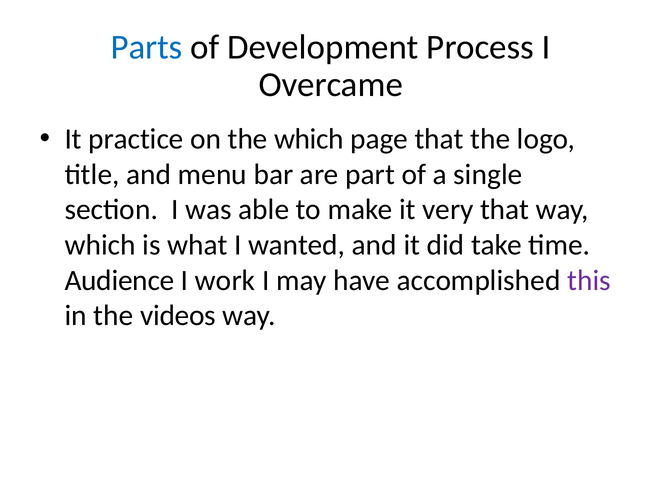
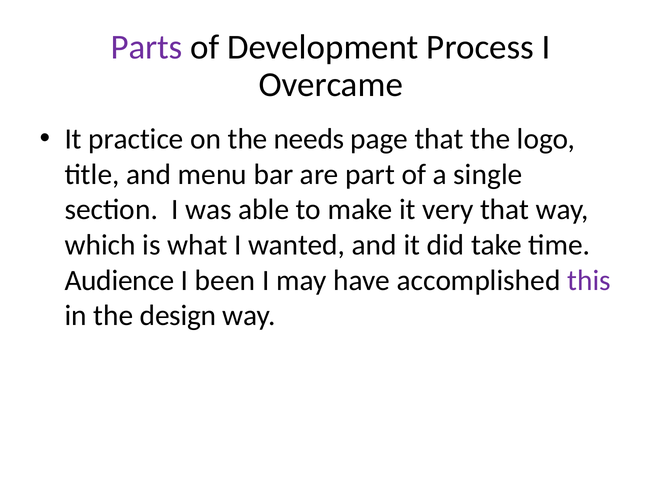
Parts colour: blue -> purple (147, 47)
the which: which -> needs (309, 139)
work: work -> been (225, 280)
videos: videos -> design (178, 315)
